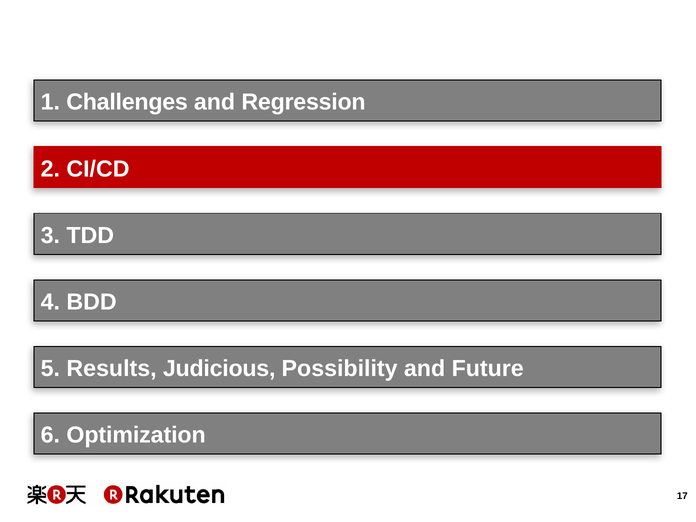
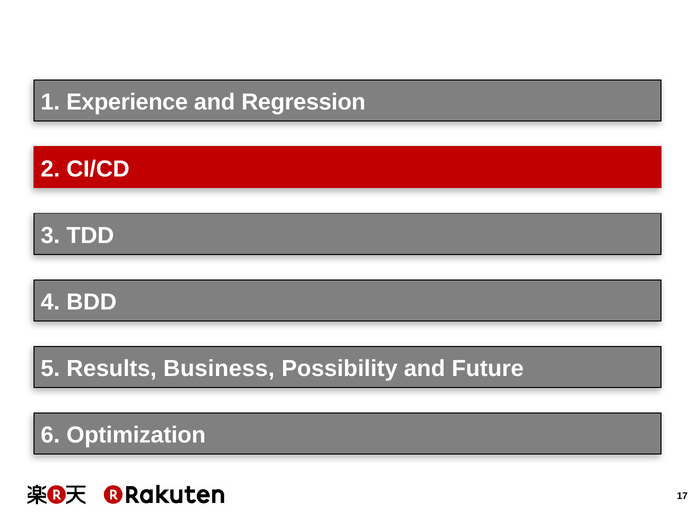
Challenges: Challenges -> Experience (127, 102)
Judicious: Judicious -> Business (219, 369)
